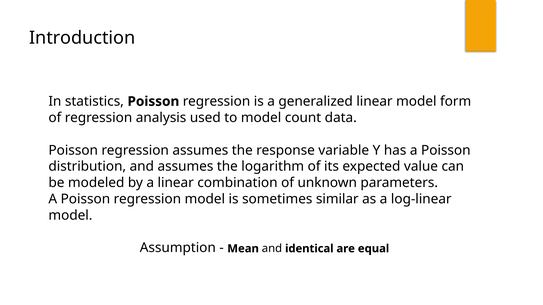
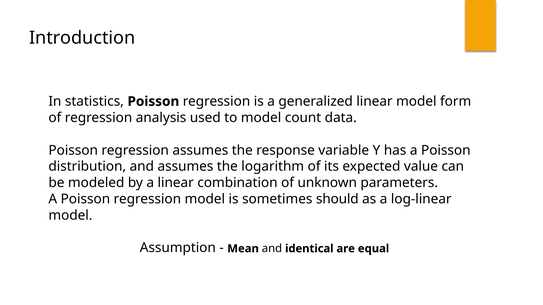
similar: similar -> should (337, 199)
